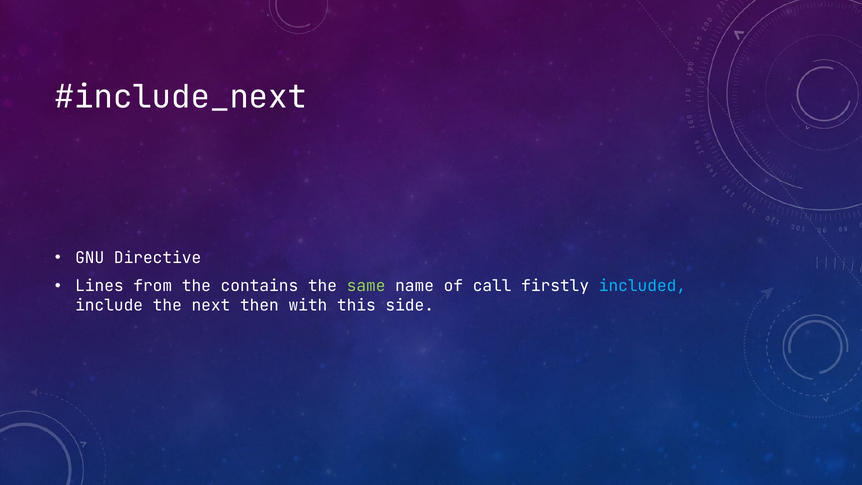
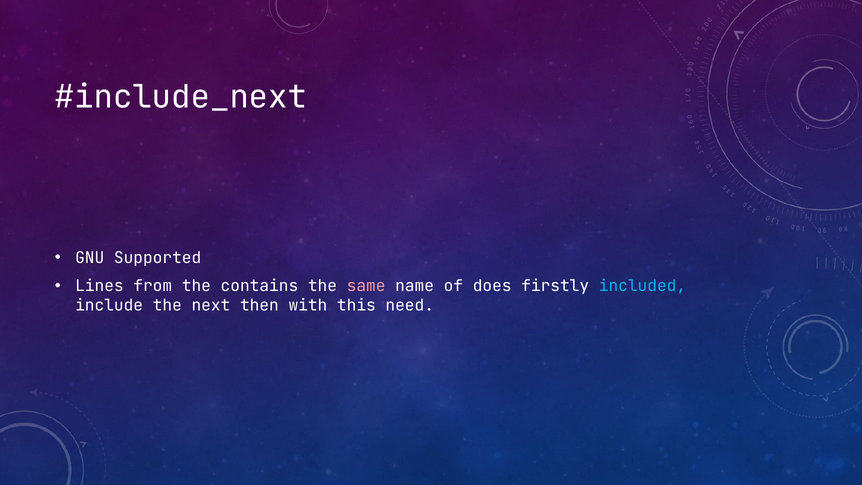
Directive: Directive -> Supported (158, 258)
same colour: light green -> pink (366, 286)
call: call -> does (492, 286)
side: side -> need (410, 305)
